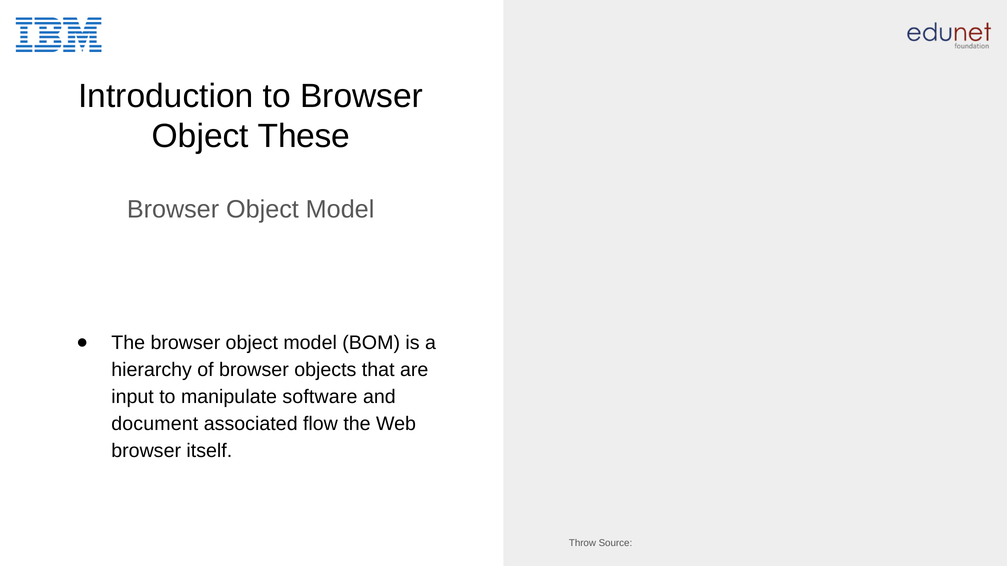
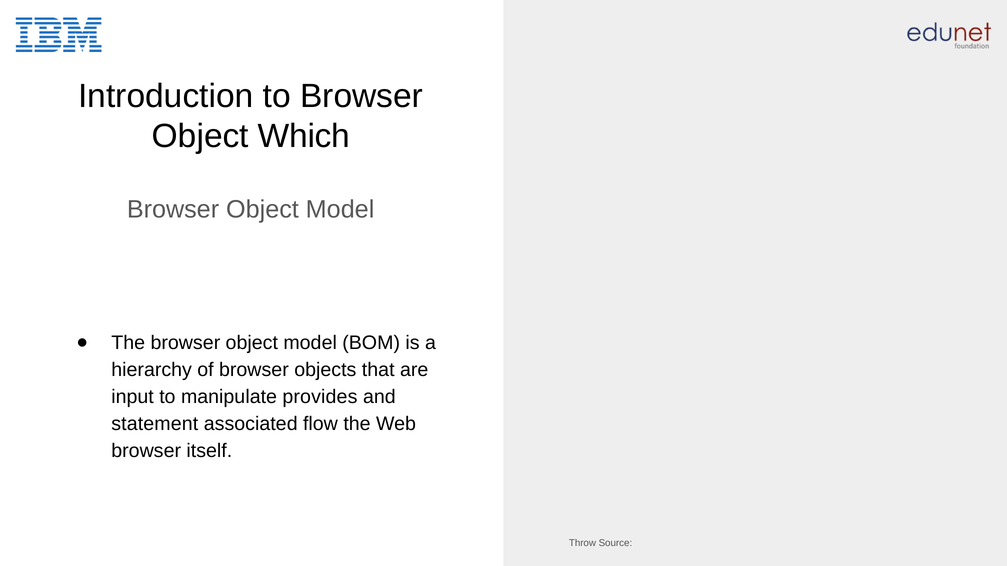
These: These -> Which (304, 136)
software: software -> provides (320, 397)
document: document -> statement (155, 424)
